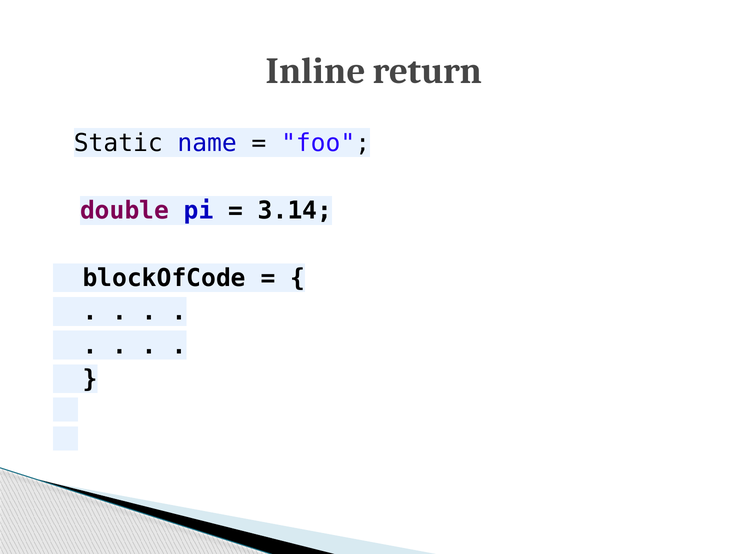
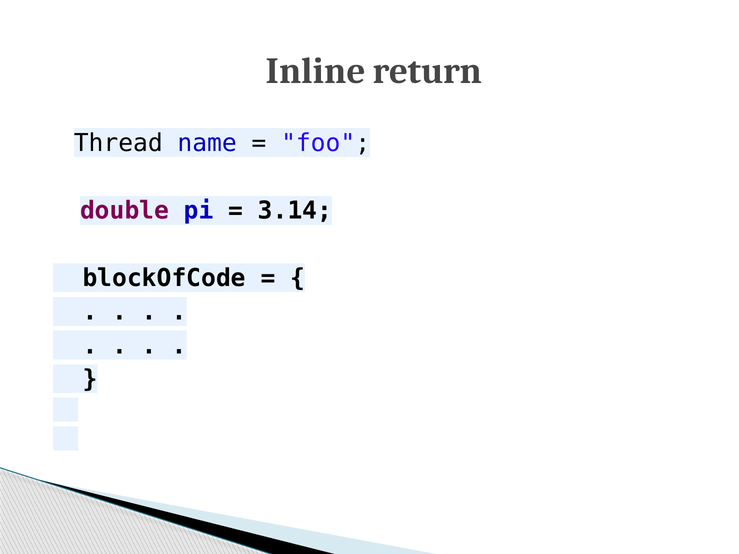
Static: Static -> Thread (118, 143)
